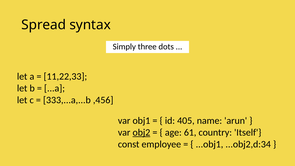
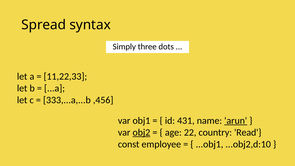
405: 405 -> 431 (186, 121)
arun underline: none -> present (236, 121)
61: 61 -> 22 (190, 132)
Itself: Itself -> Read (248, 132)
...obj2,d:34: ...obj2,d:34 -> ...obj2,d:10 (248, 144)
